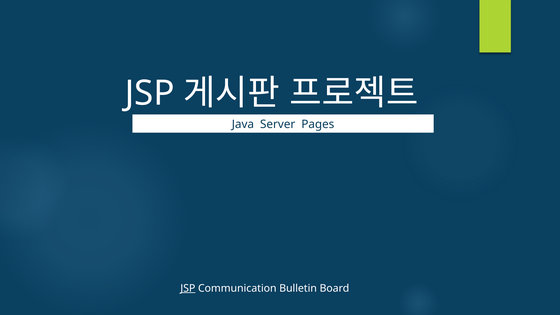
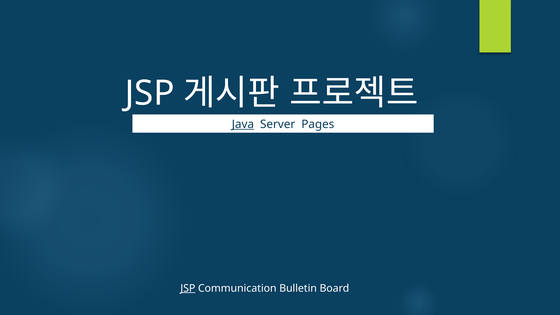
Java underline: none -> present (243, 124)
